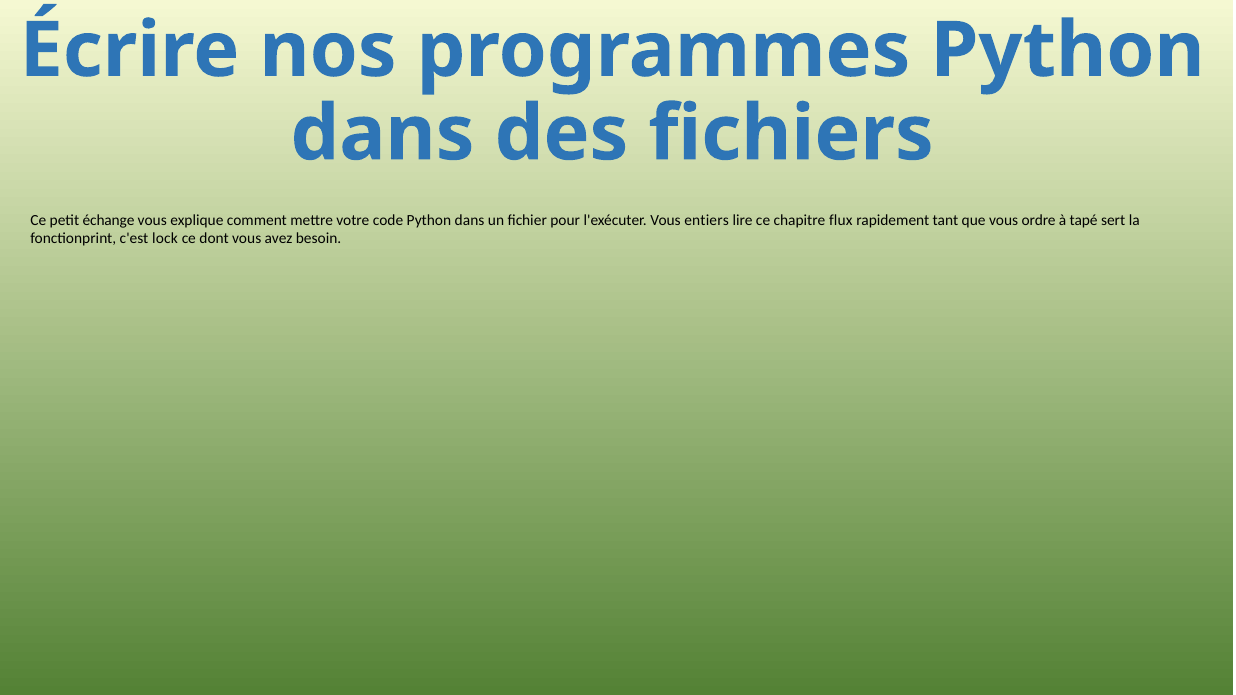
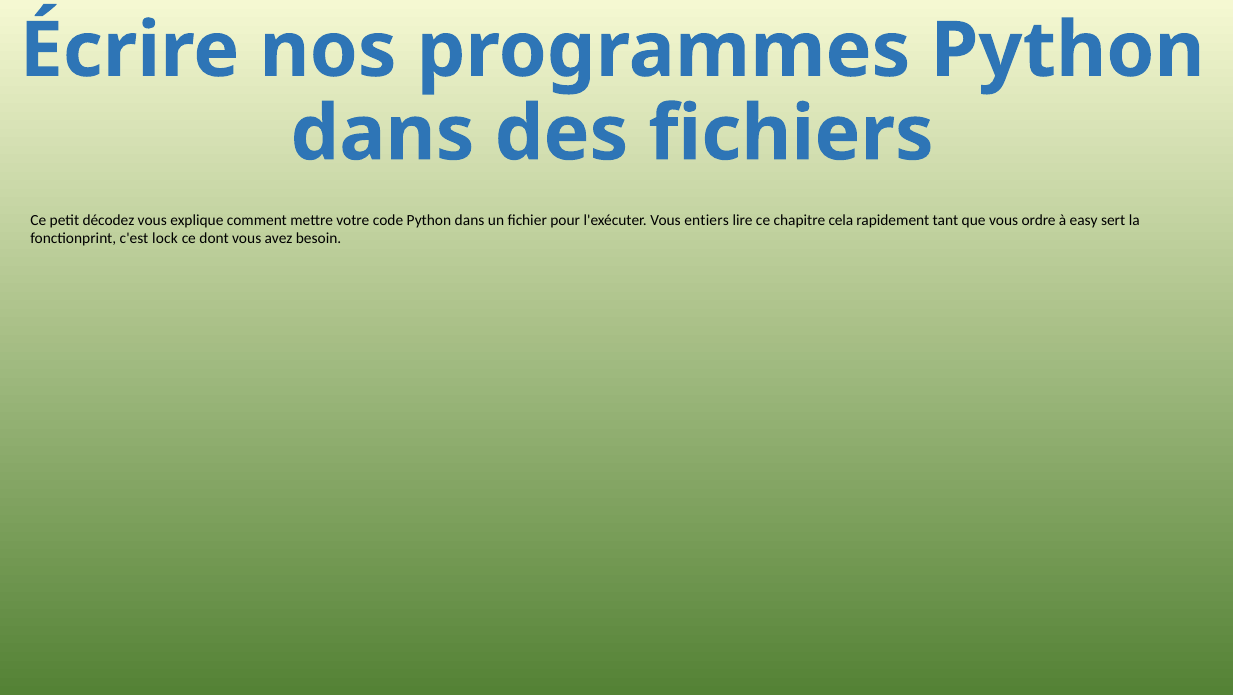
échange: échange -> décodez (109, 220)
flux: flux -> cela (841, 220)
tapé: tapé -> easy (1084, 220)
